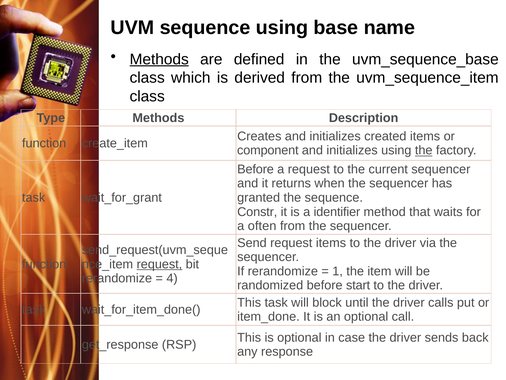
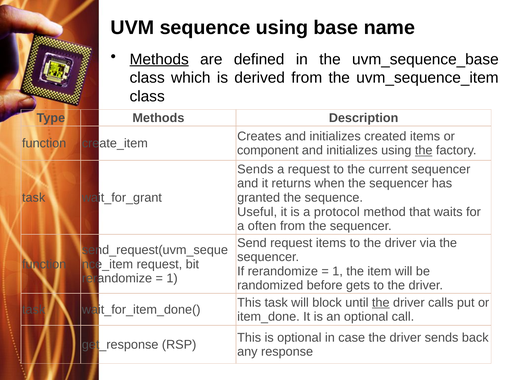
Before: Before -> Sends (255, 169)
Constr: Constr -> Useful (257, 212)
identifier: identifier -> protocol (337, 212)
request underline: present -> none (159, 264)
4: 4 -> 1 (172, 278)
start: start -> gets (358, 285)
the underline: none -> present (381, 302)
